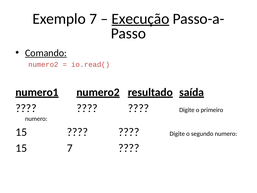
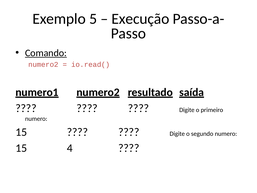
Exemplo 7: 7 -> 5 (93, 19)
Execução underline: present -> none (140, 19)
15 7: 7 -> 4 (70, 148)
